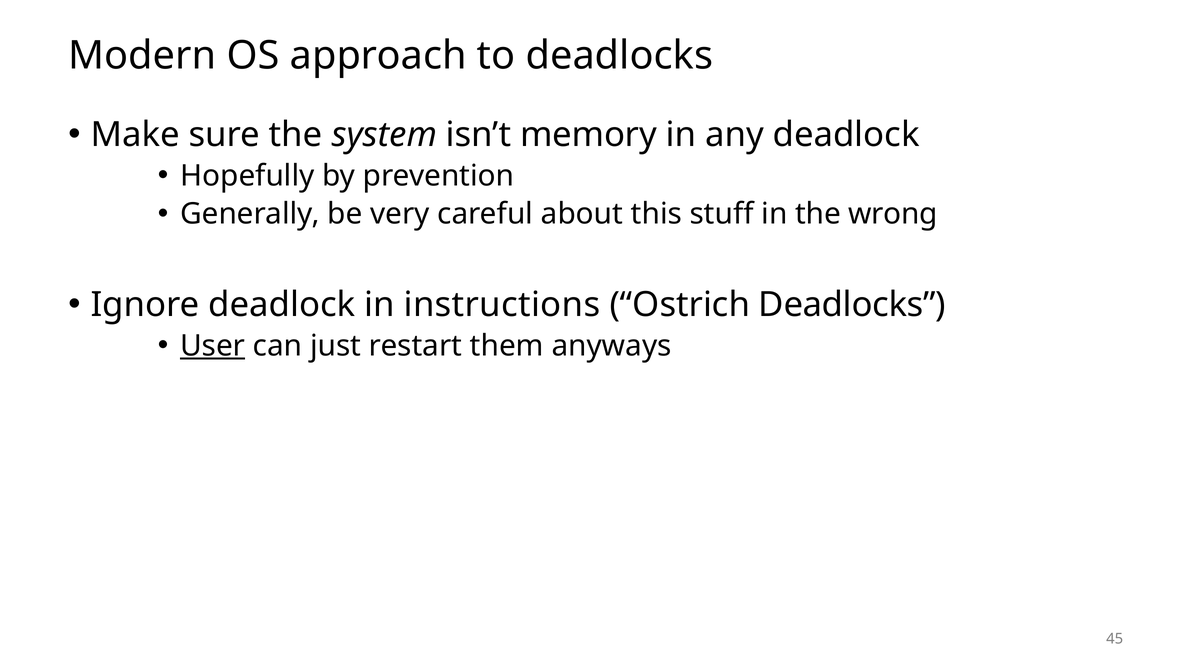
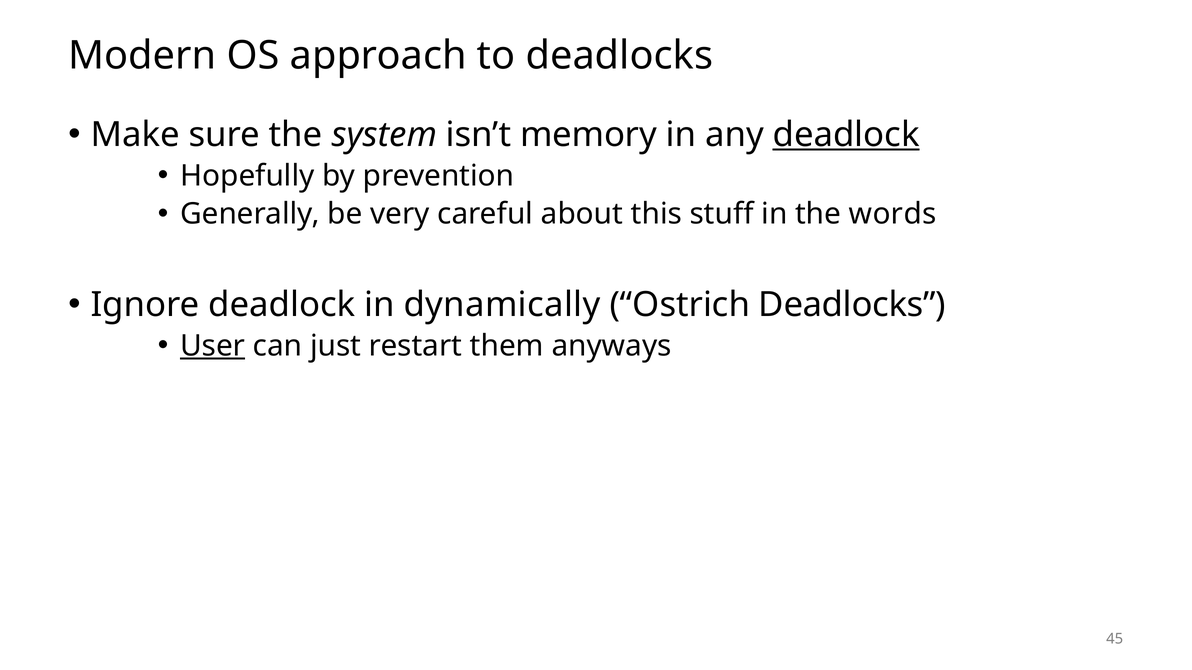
deadlock underline: none -> present (846, 135)
wrong: wrong -> words (893, 214)
instructions: instructions -> dynamically (502, 305)
